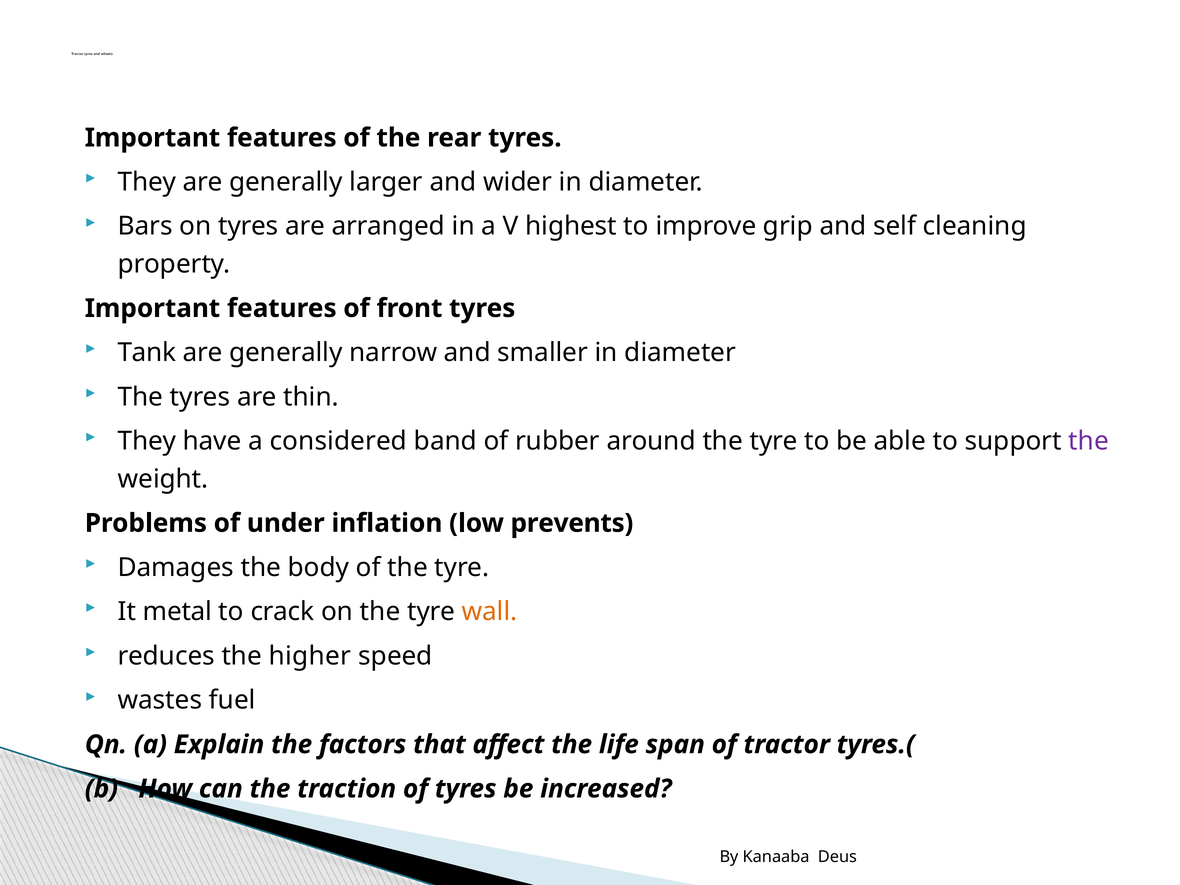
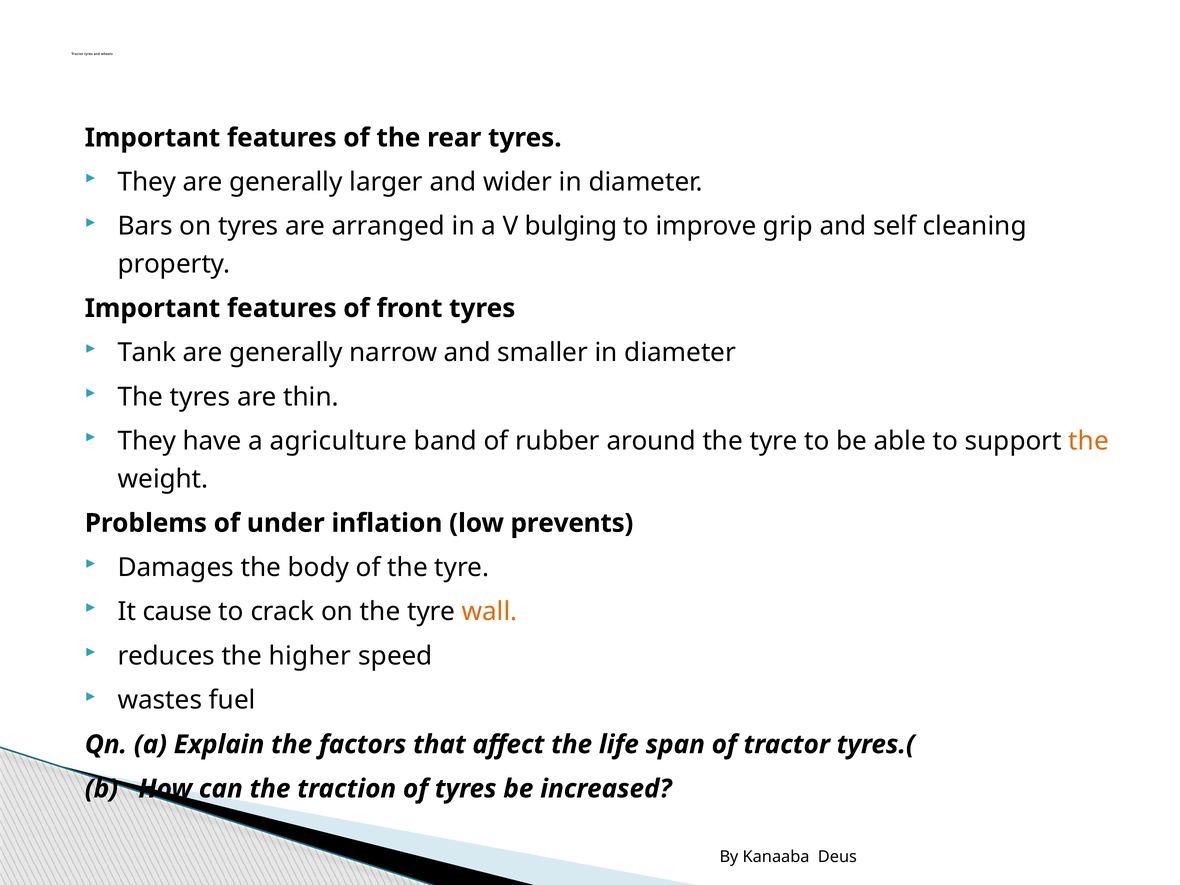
highest: highest -> bulging (571, 226)
considered: considered -> agriculture (338, 441)
the colour: purple -> orange (1089, 441)
metal: metal -> cause (177, 612)
